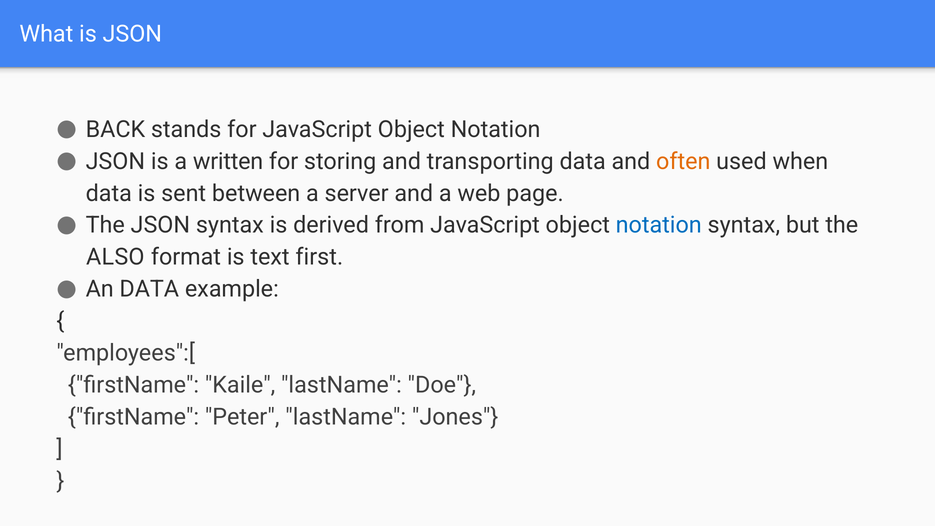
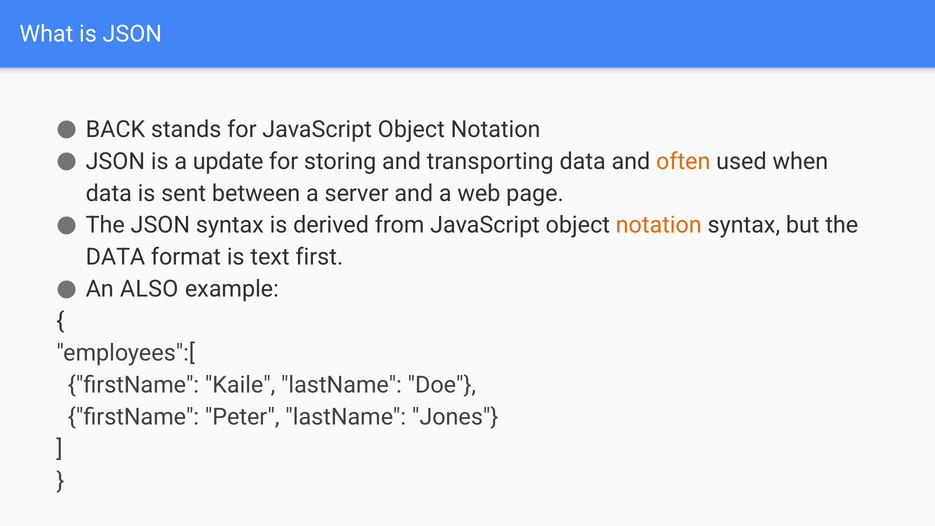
written: written -> update (228, 161)
notation colour: blue -> orange (659, 225)
ALSO: ALSO -> DATA (115, 257)
An DATA: DATA -> ALSO (149, 289)
